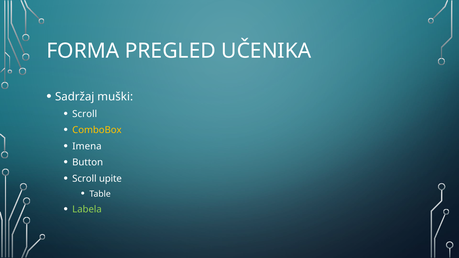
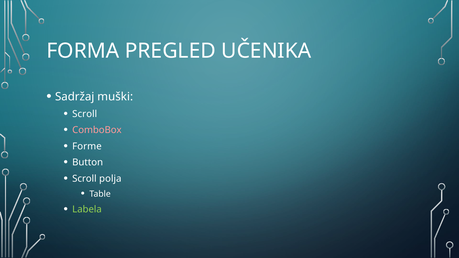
ComboBox colour: yellow -> pink (97, 130)
Imena: Imena -> Forme (87, 146)
upite: upite -> polja (110, 179)
